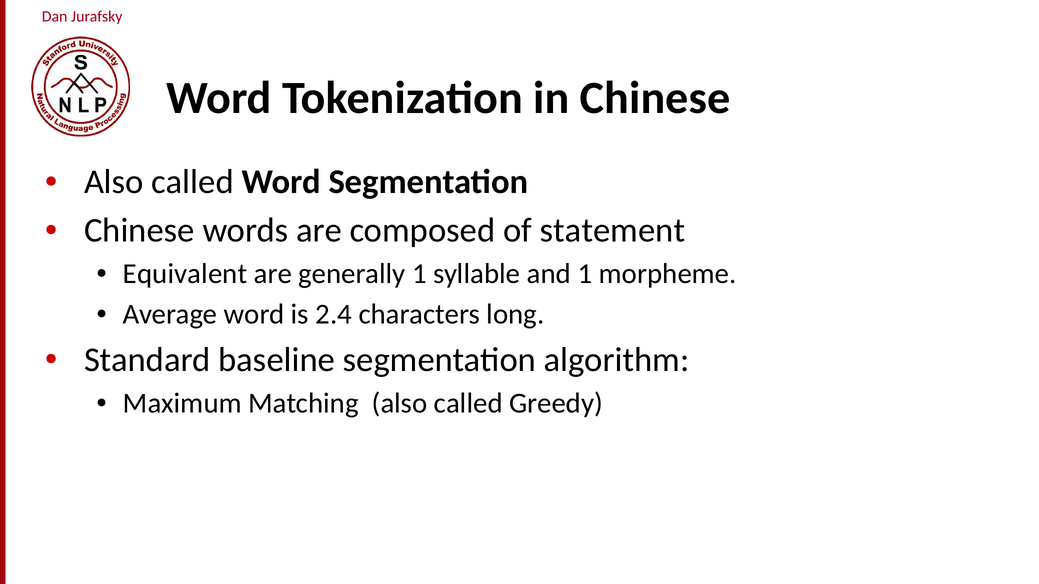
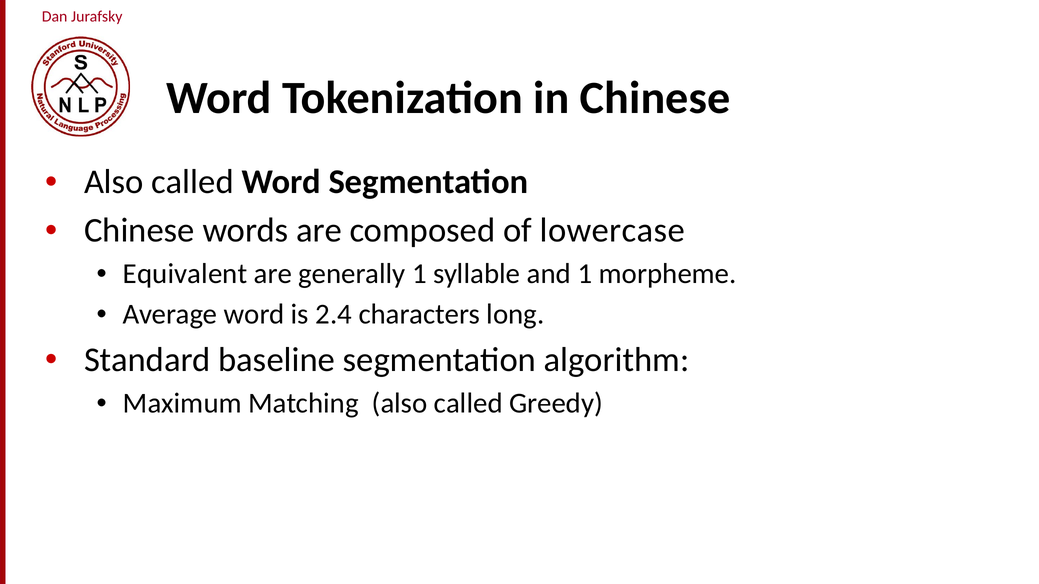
statement: statement -> lowercase (612, 231)
